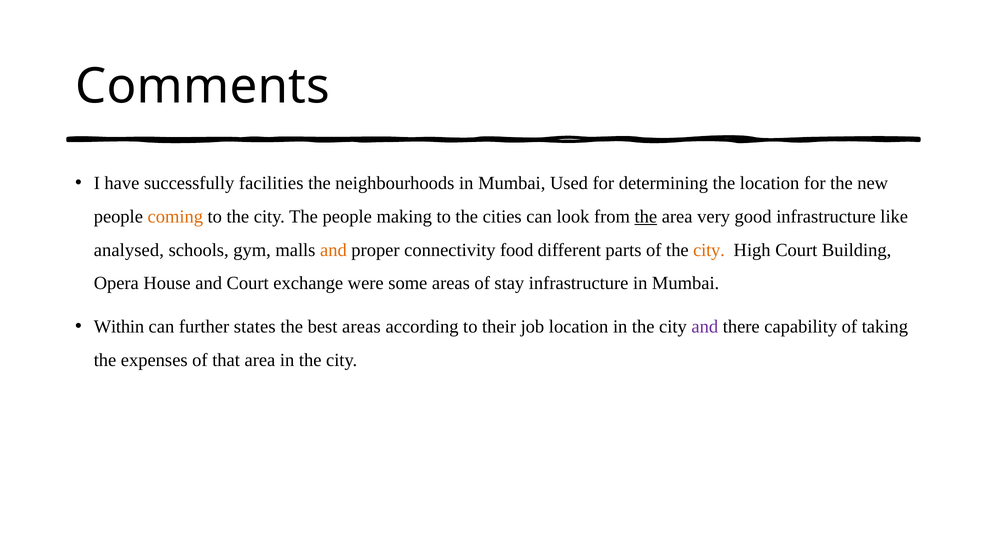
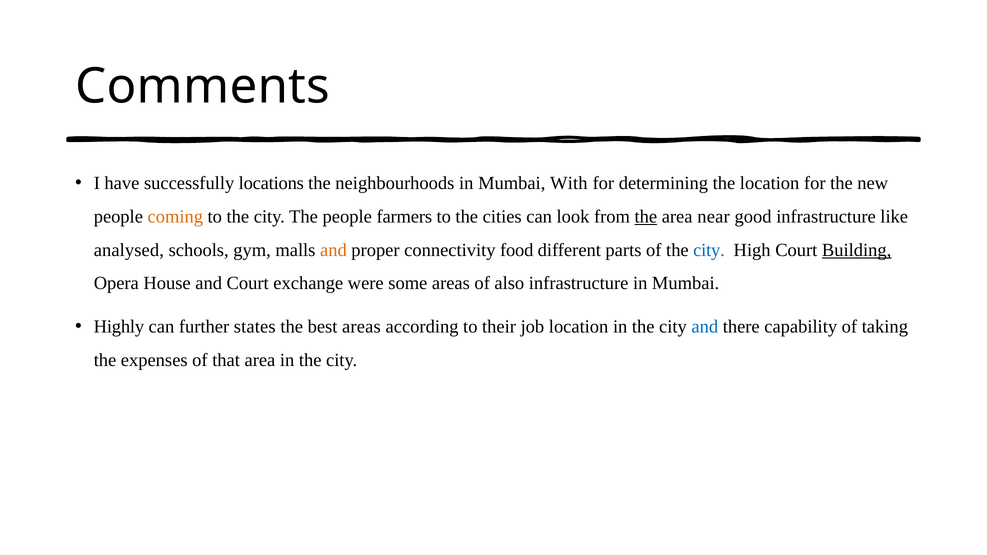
facilities: facilities -> locations (271, 183)
Used: Used -> With (569, 183)
making: making -> farmers (404, 217)
very: very -> near (714, 217)
city colour: orange -> blue (709, 250)
Building underline: none -> present (857, 250)
stay: stay -> also (509, 283)
Within: Within -> Highly (119, 327)
and colour: purple -> blue (705, 327)
